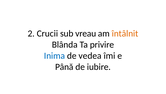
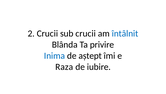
sub vreau: vreau -> crucii (86, 33)
întâlnit colour: orange -> blue (125, 33)
vedea: vedea -> aștept (90, 55)
Până: Până -> Raza (64, 66)
